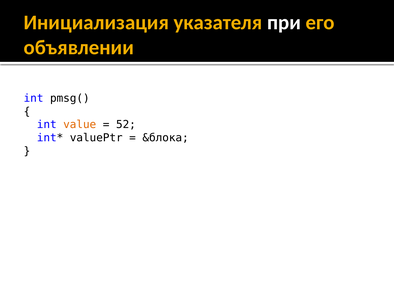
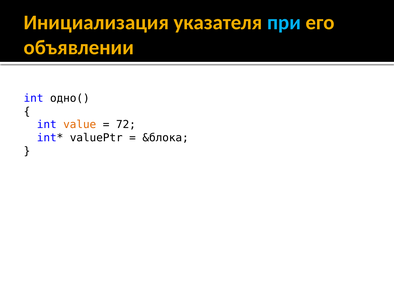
при colour: white -> light blue (284, 22)
pmsg(: pmsg( -> одно( (70, 98)
52: 52 -> 72 (126, 124)
